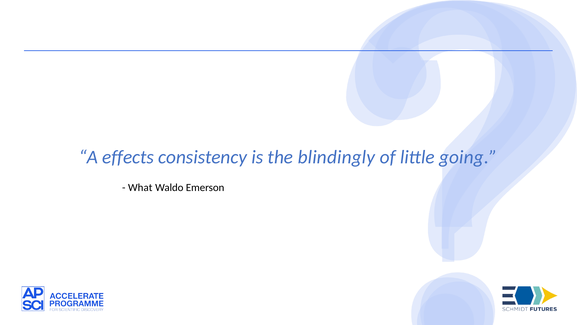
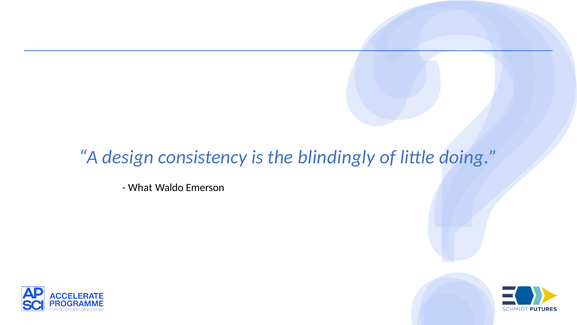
effects: effects -> design (128, 157)
going: going -> doing (468, 157)
